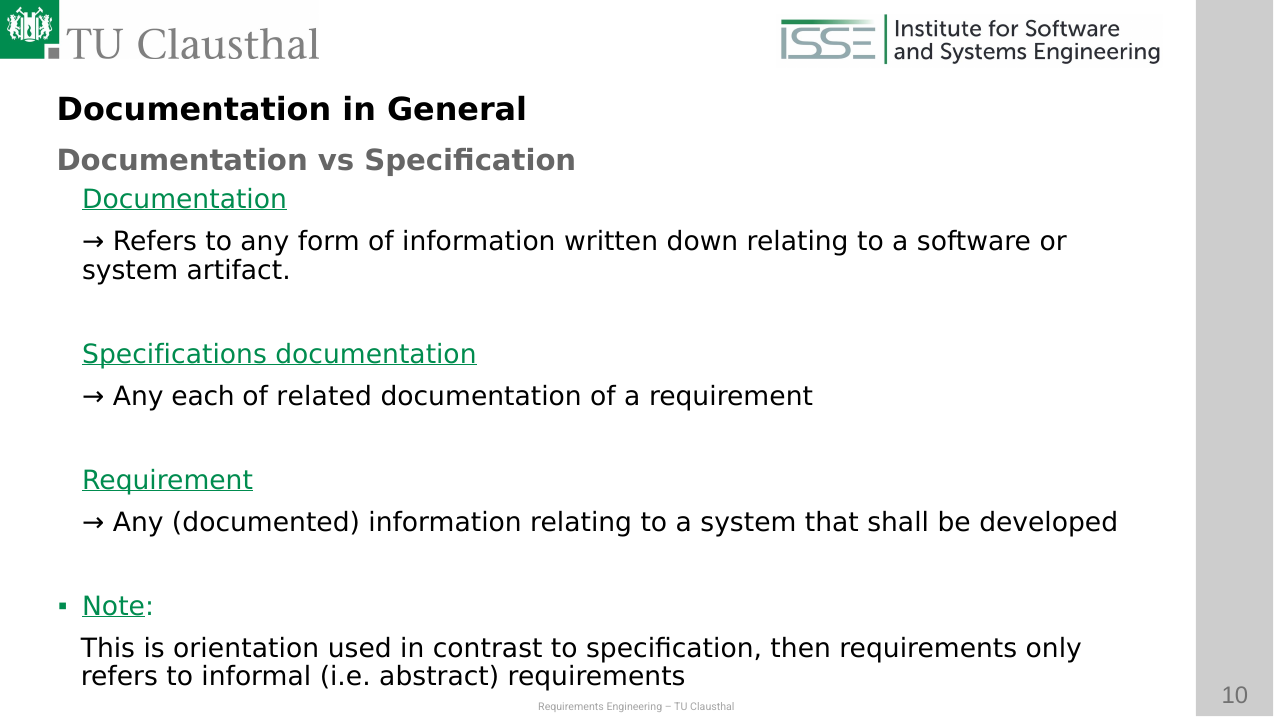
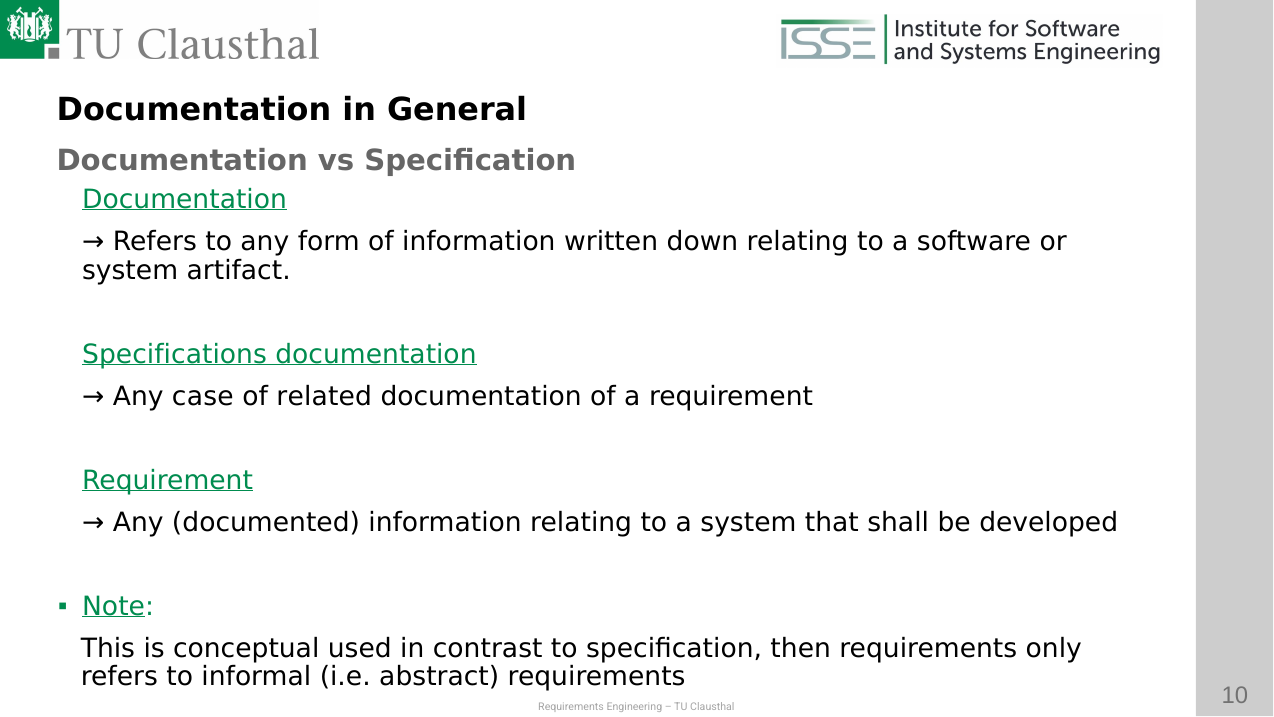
each: each -> case (203, 396)
orientation: orientation -> conceptual (246, 648)
